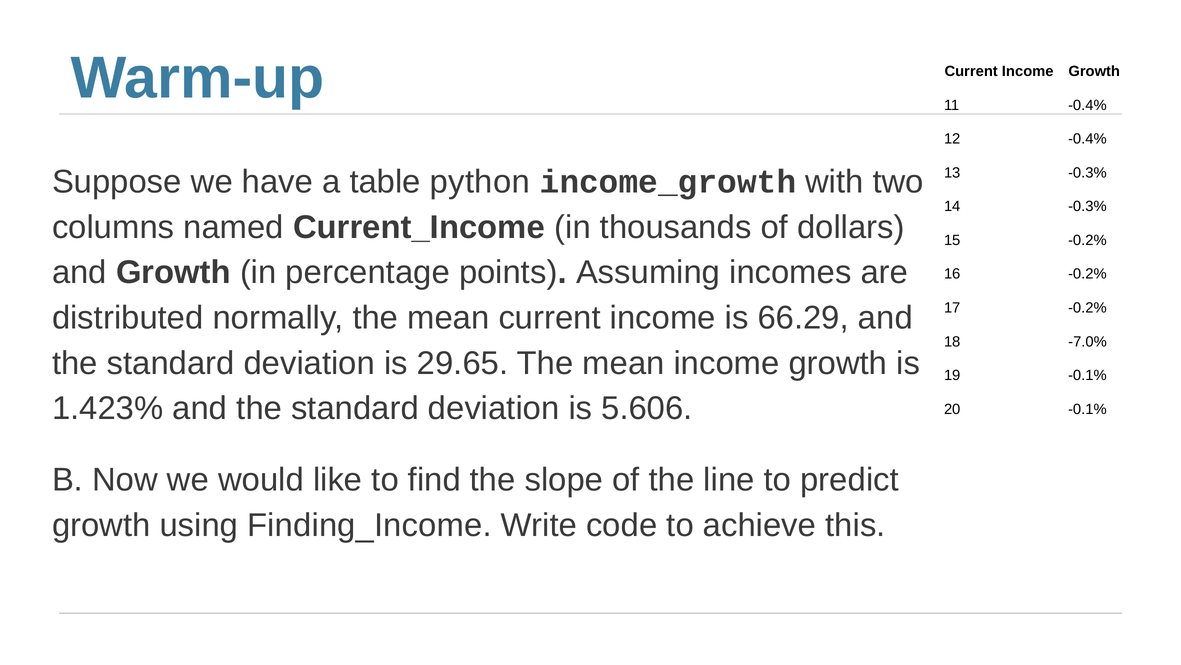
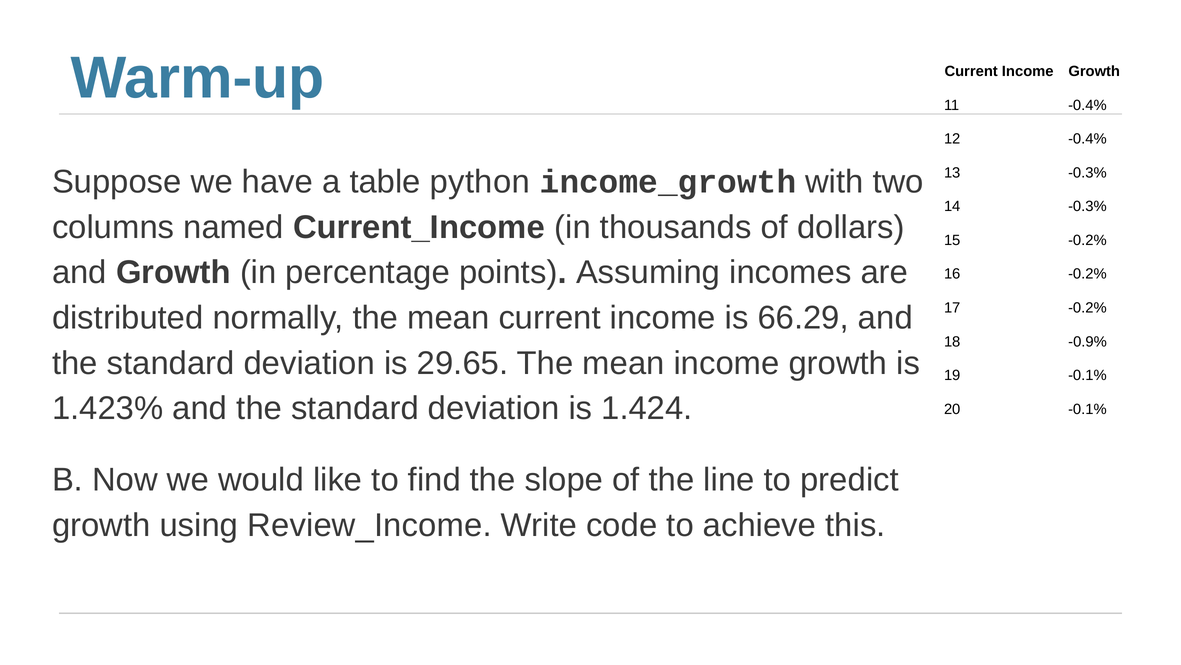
-7.0%: -7.0% -> -0.9% (1088, 341)
5.606: 5.606 -> 1.424 (647, 408)
Finding_Income: Finding_Income -> Review_Income (369, 525)
